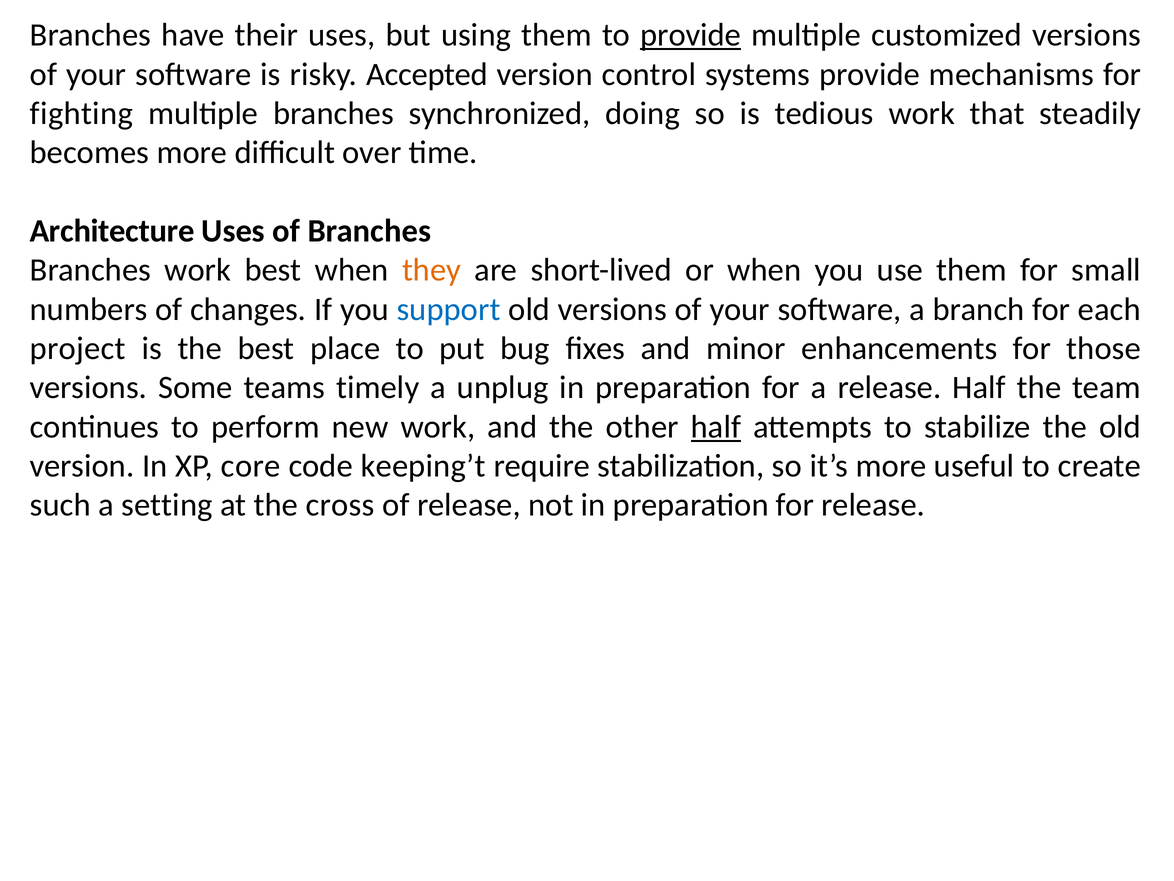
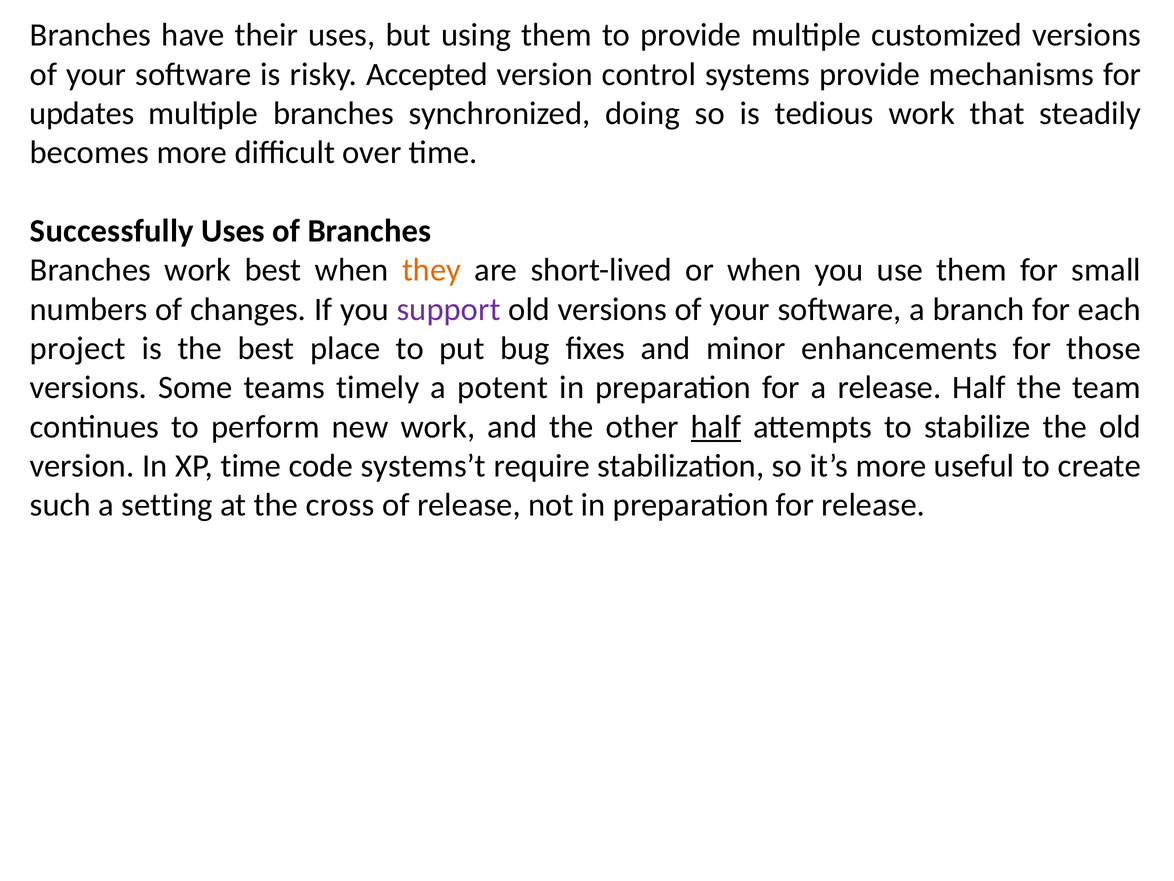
provide underline: present -> none (691, 35)
fighting: fighting -> updates (82, 113)
Architecture: Architecture -> Successfully (112, 231)
support colour: blue -> purple (449, 309)
unplug: unplug -> potent (503, 387)
XP core: core -> time (251, 466)
keeping’t: keeping’t -> systems’t (423, 466)
